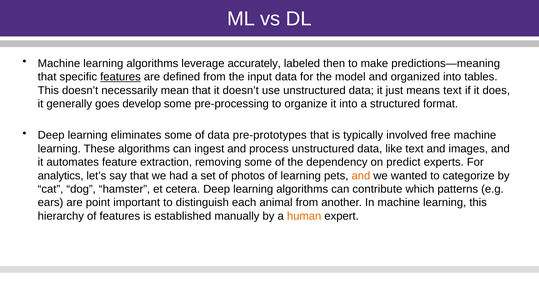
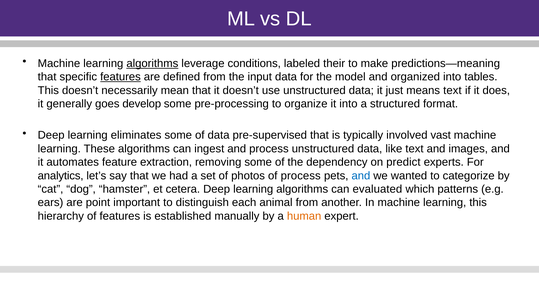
algorithms underline: none -> present (152, 63)
accurately: accurately -> conditions (254, 63)
then: then -> their (334, 63)
pre-prototypes: pre-prototypes -> pre-supervised (270, 135)
free: free -> vast (441, 135)
of learning: learning -> process (301, 176)
and colour: orange -> blue (361, 176)
contribute: contribute -> evaluated (377, 189)
